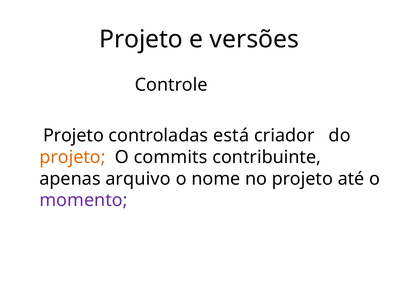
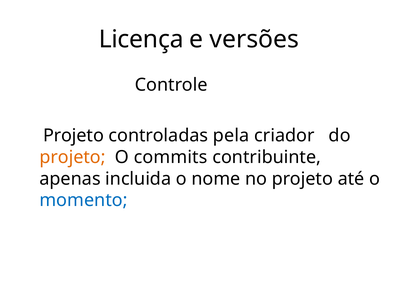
Projeto: Projeto -> Licença (141, 39)
está: está -> pela (231, 135)
arquivo: arquivo -> incluida (138, 179)
momento colour: purple -> blue (84, 200)
